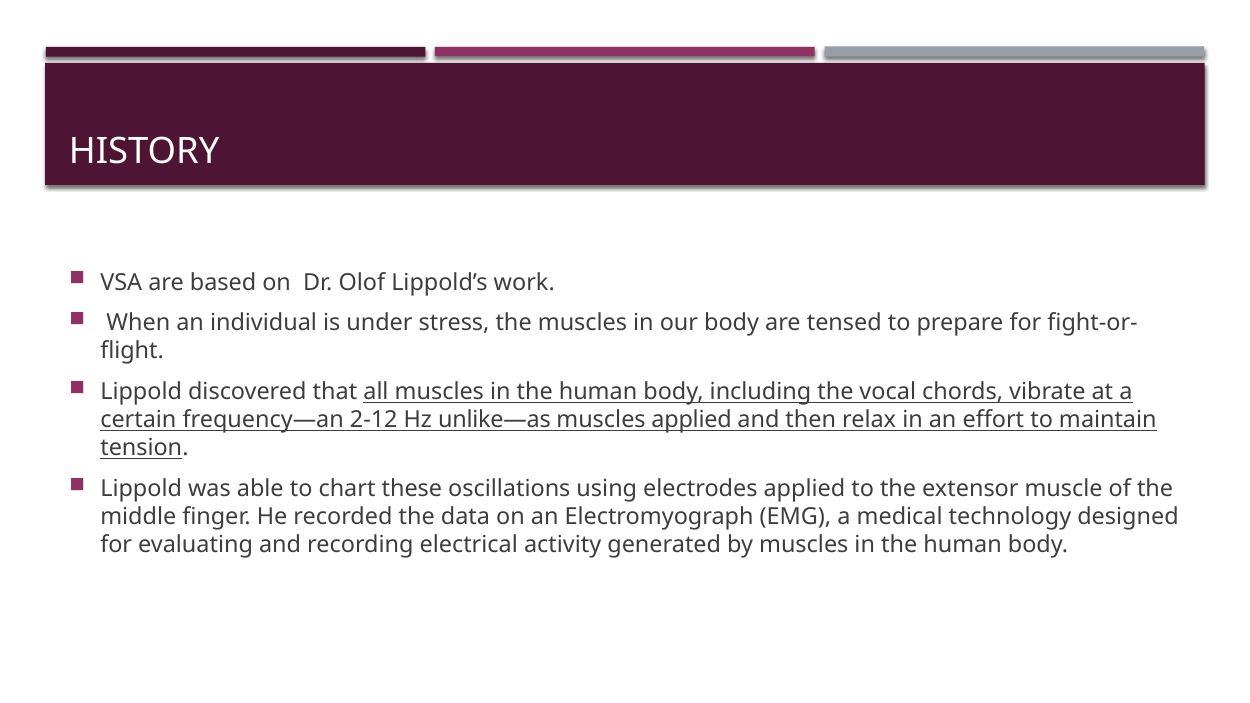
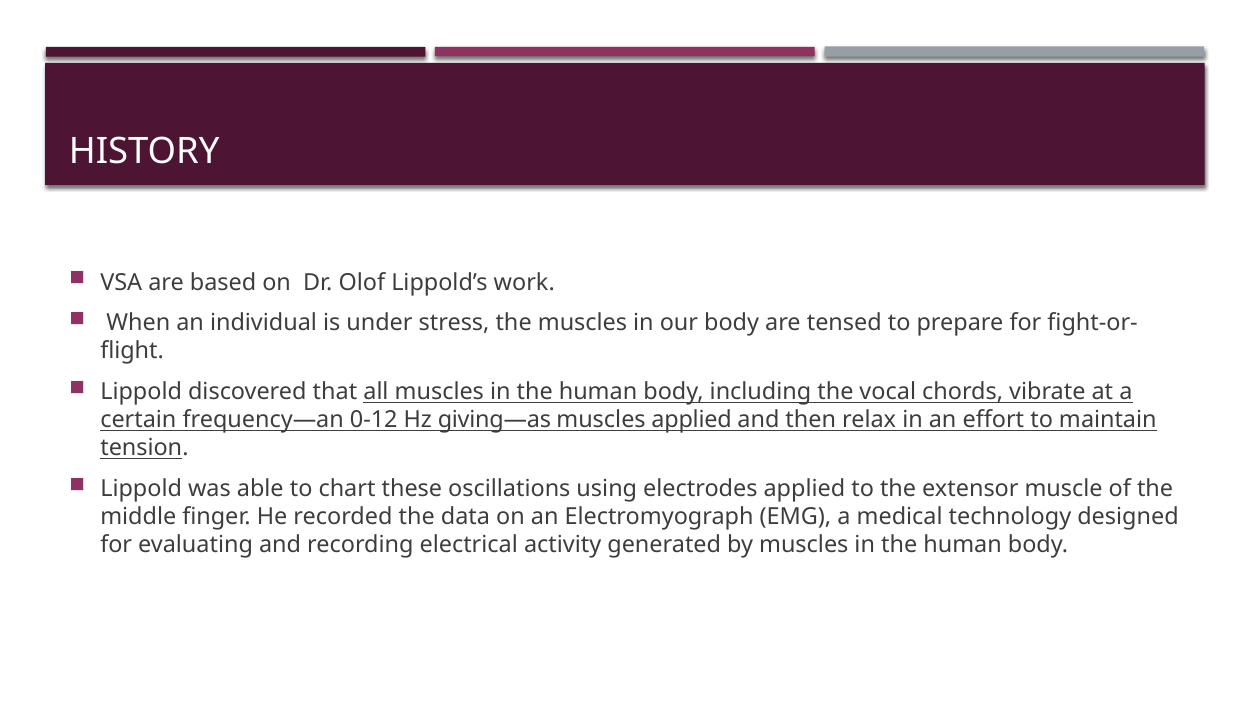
2-12: 2-12 -> 0-12 (374, 420)
unlike—as: unlike—as -> giving—as (494, 420)
